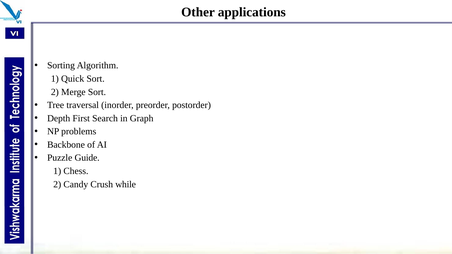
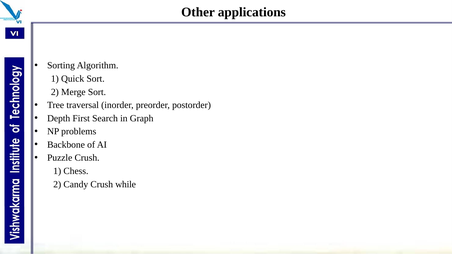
Puzzle Guide: Guide -> Crush (87, 158)
